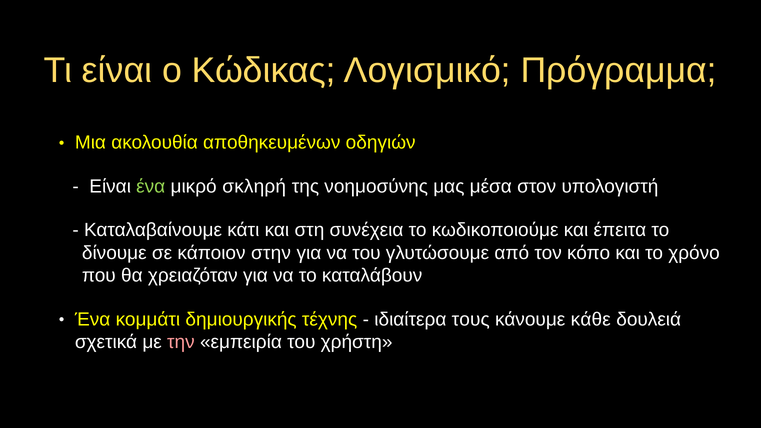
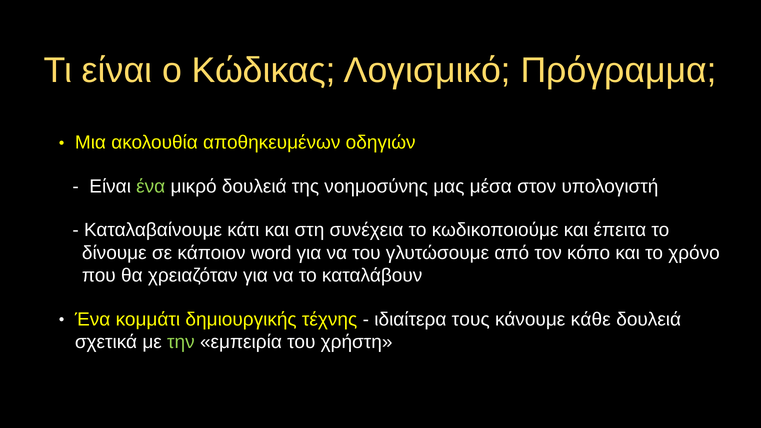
μικρό σκληρή: σκληρή -> δουλειά (254, 186)
στην: στην -> word (271, 253)
την colour: pink -> light green (181, 342)
